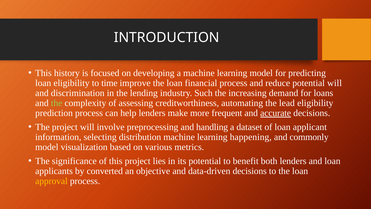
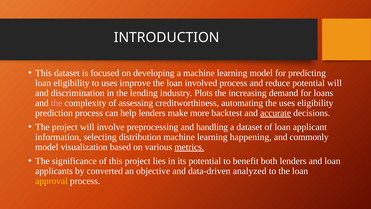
This history: history -> dataset (67, 73)
to time: time -> uses (109, 83)
financial: financial -> involved (201, 83)
Such: Such -> Plots (203, 93)
the colour: light green -> pink (57, 103)
the lead: lead -> uses (287, 103)
frequent: frequent -> backtest (227, 113)
metrics underline: none -> present (189, 147)
data-driven decisions: decisions -> analyzed (250, 171)
